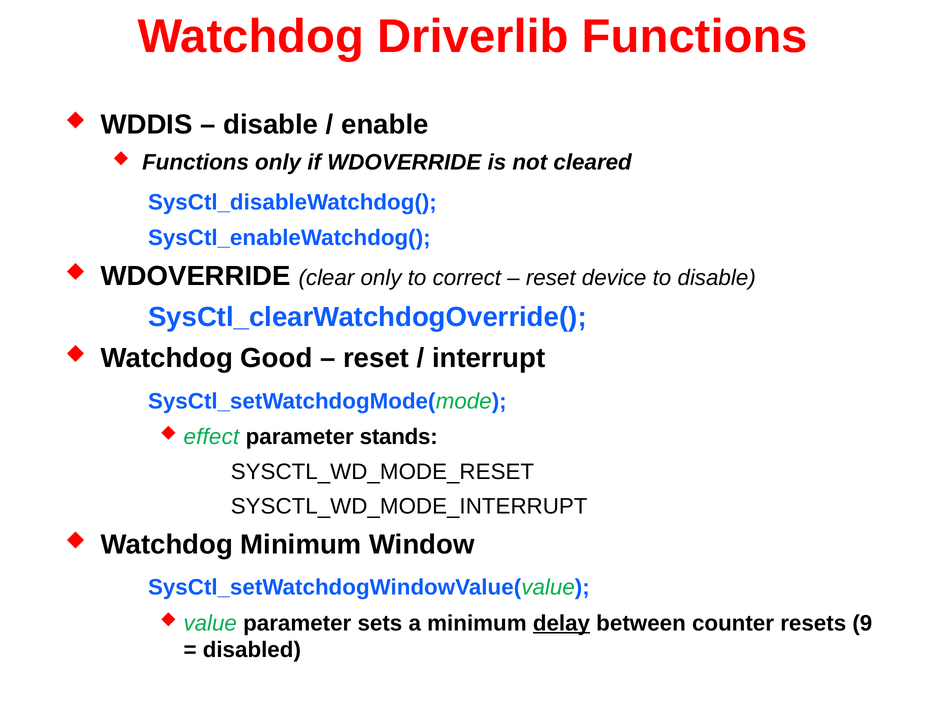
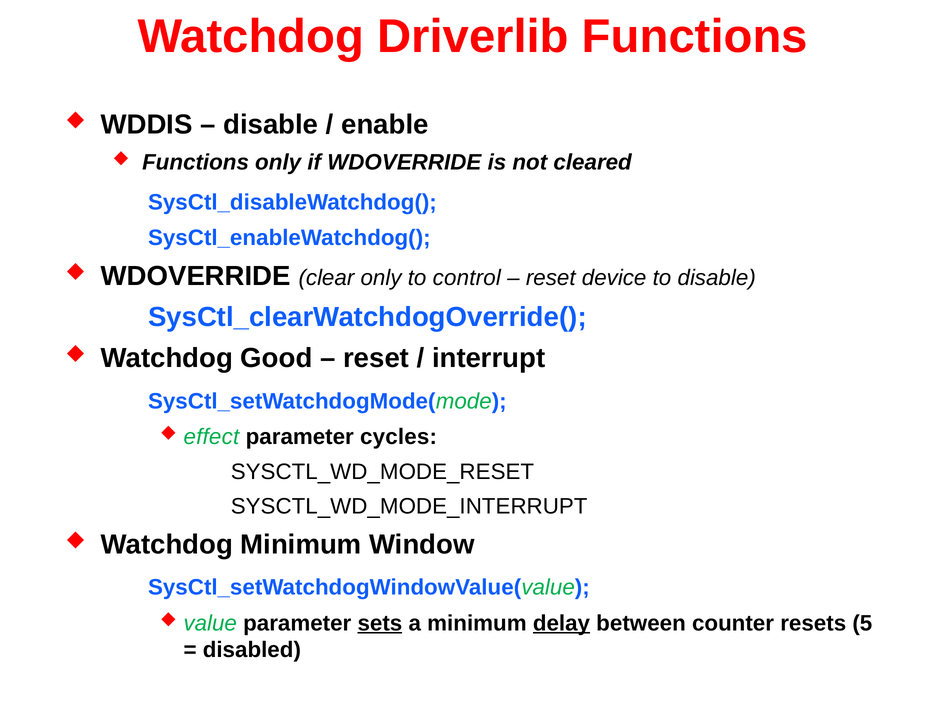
correct: correct -> control (467, 278)
stands: stands -> cycles (399, 437)
sets underline: none -> present (380, 623)
9: 9 -> 5 (862, 623)
